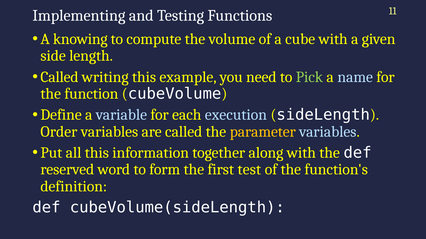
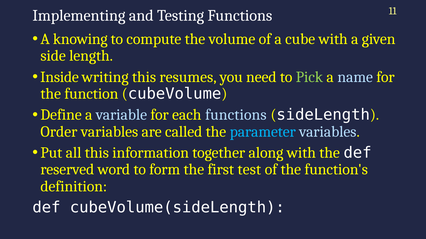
Called: Called -> Inside (60, 77)
example: example -> resumes (188, 77)
each execution: execution -> functions (236, 115)
parameter colour: yellow -> light blue (263, 132)
